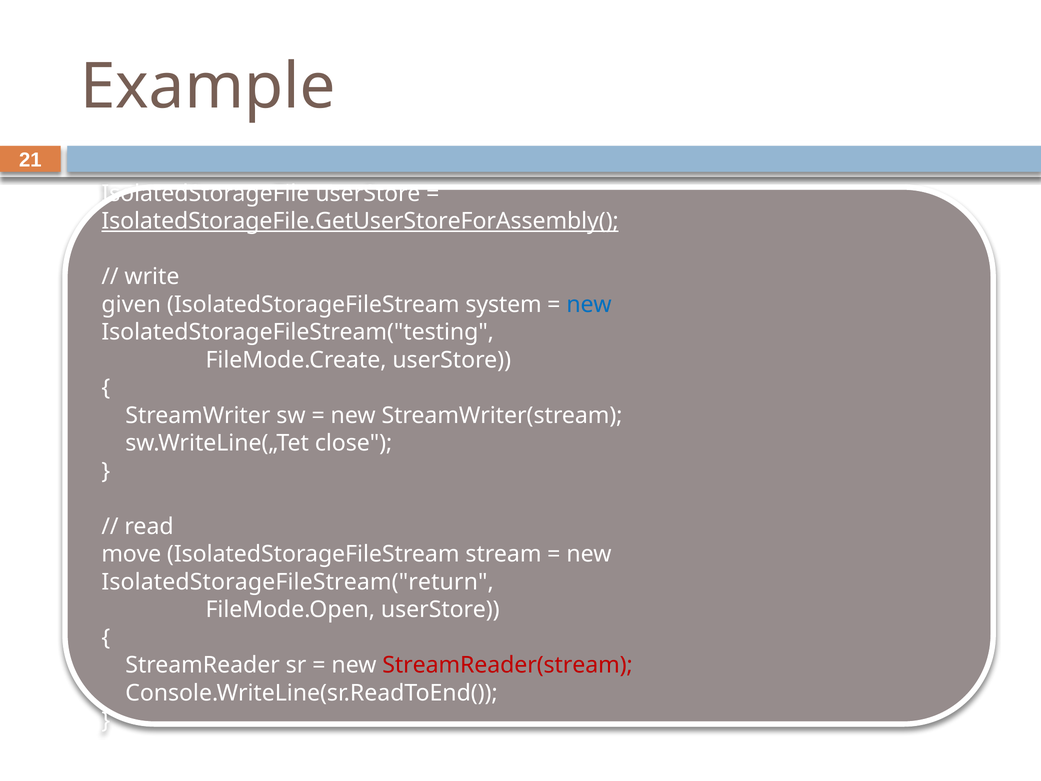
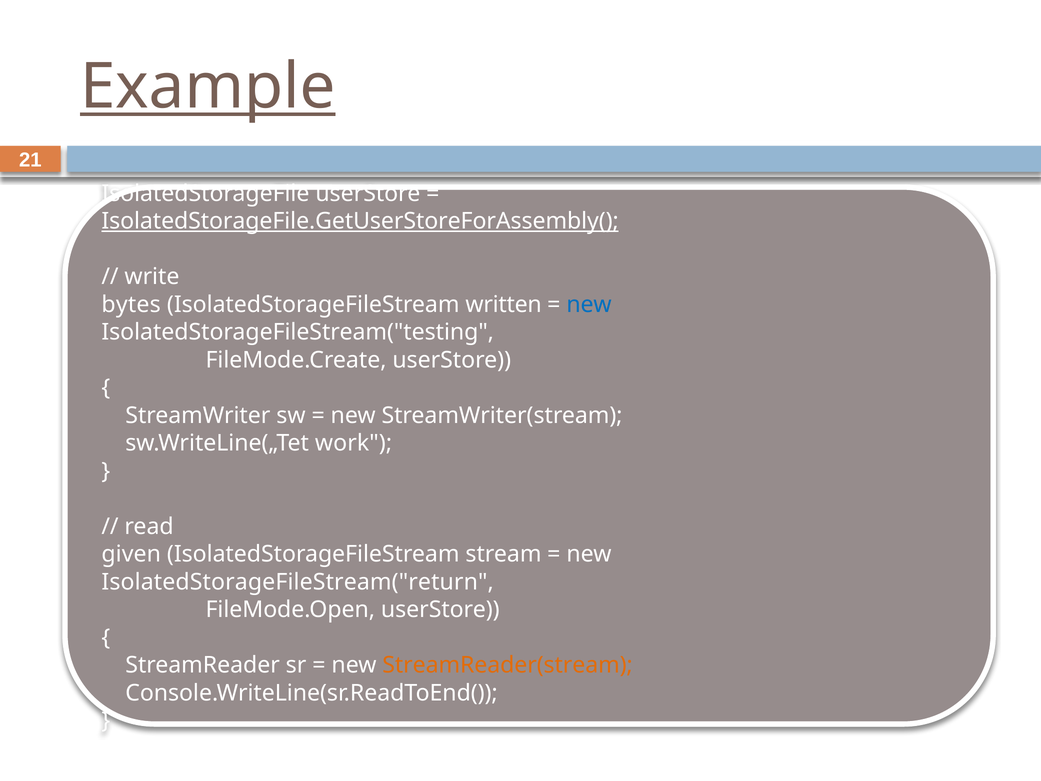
Example underline: none -> present (208, 87)
given: given -> bytes (131, 304)
system: system -> written (504, 304)
close: close -> work (353, 443)
move: move -> given (131, 554)
StreamReader(stream colour: red -> orange (508, 665)
